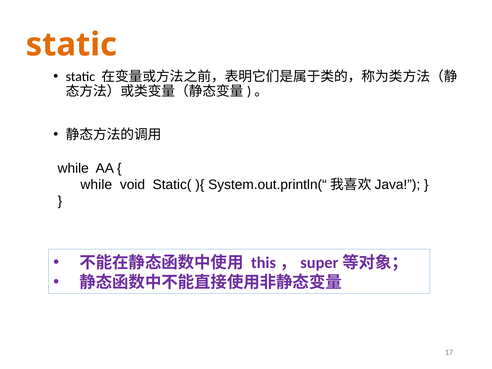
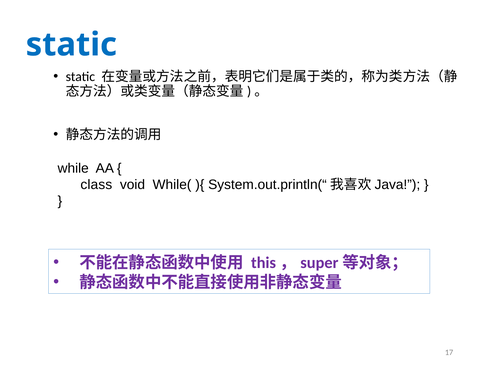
static colour: orange -> blue (71, 45)
while: while -> class (96, 185)
Static(: Static( -> While( (172, 185)
